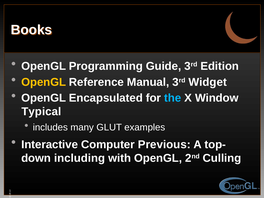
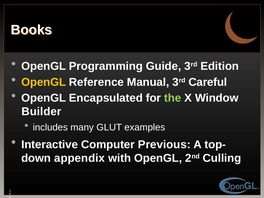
Widget: Widget -> Careful (208, 82)
the colour: light blue -> light green (173, 98)
Typical: Typical -> Builder (41, 112)
including: including -> appendix (80, 158)
